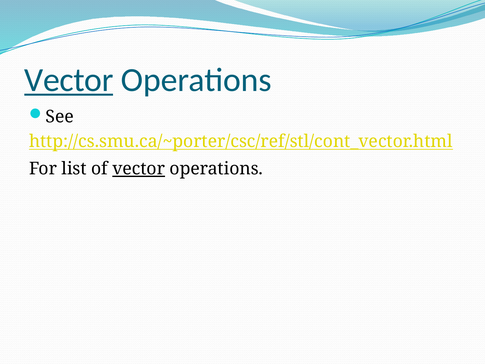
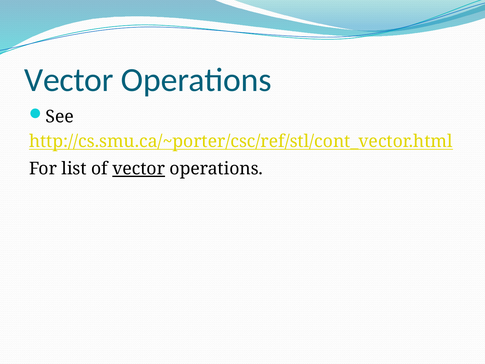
Vector underline: present -> none (69, 80)
